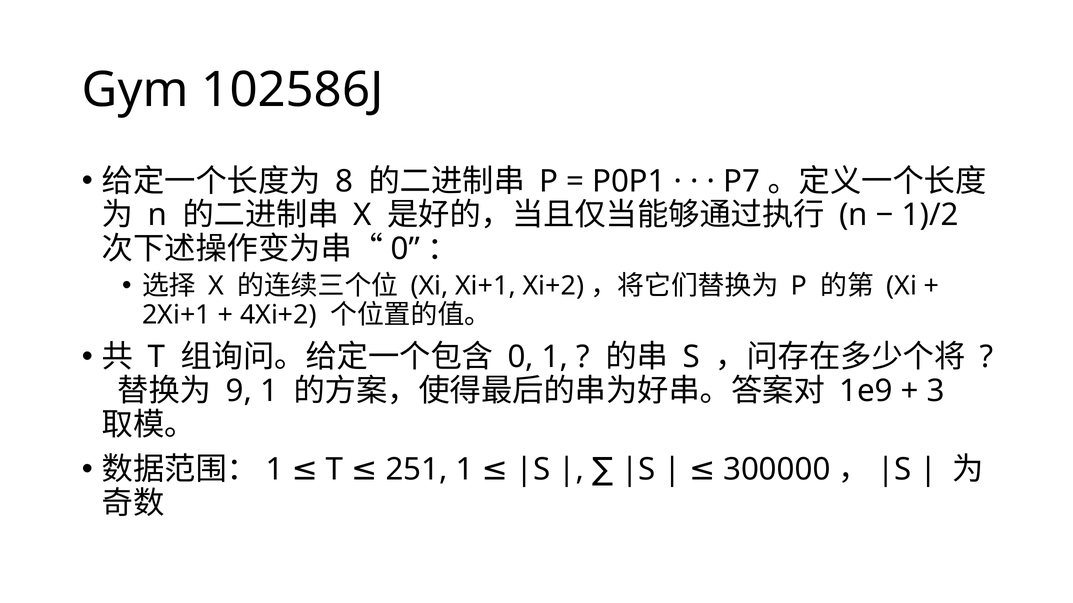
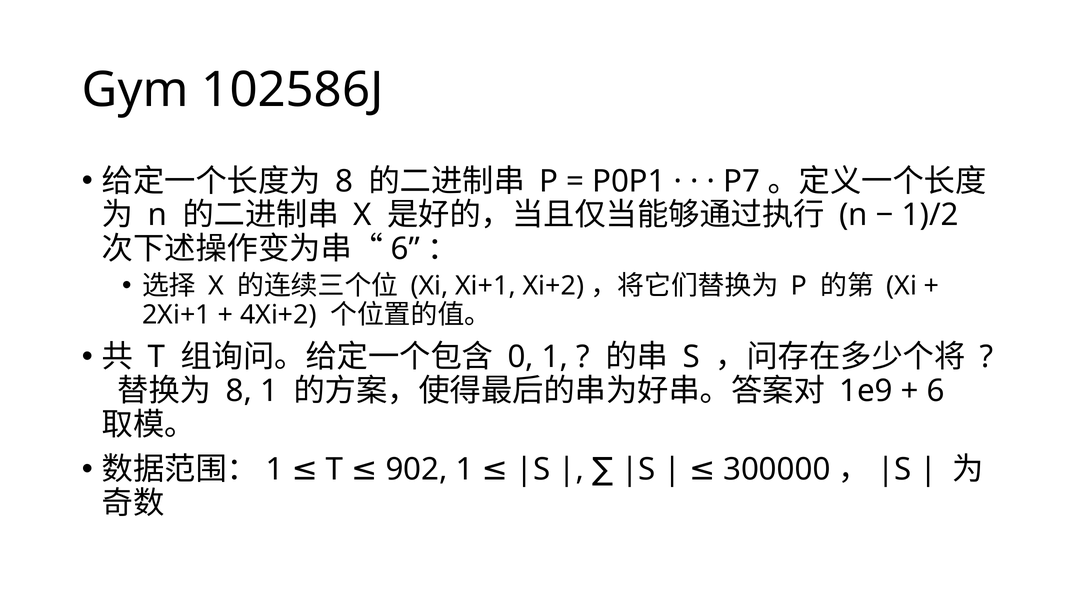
0: 0 -> 6 (405, 249)
9: 9 -> 8 (239, 391)
3: 3 -> 6 (936, 391)
251: 251 -> 902 (417, 470)
